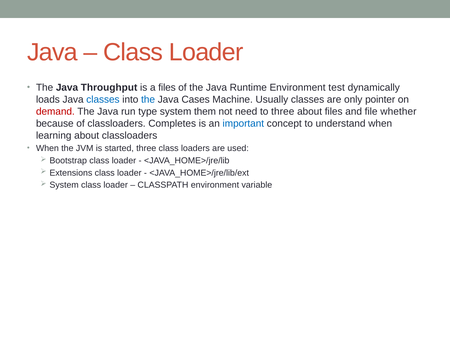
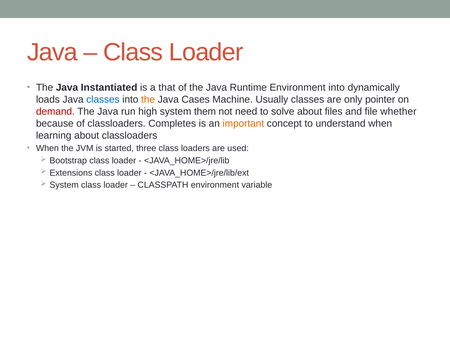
Throughput: Throughput -> Instantiated (109, 88)
a files: files -> that (167, 88)
Environment test: test -> into (337, 88)
the colour: blue -> orange (148, 100)
type: type -> high (148, 112)
to three: three -> solve (283, 112)
important colour: blue -> orange (243, 124)
